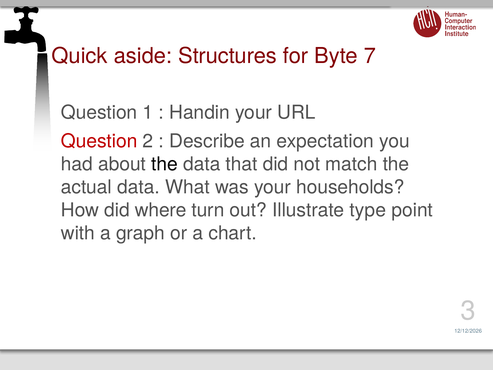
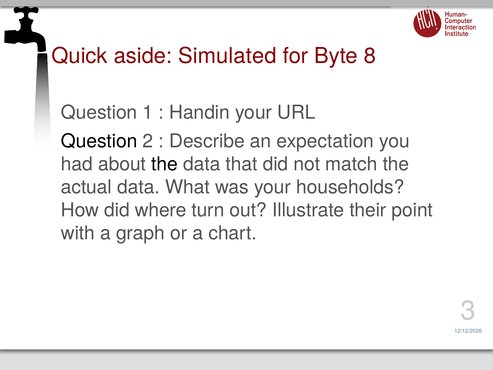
Structures: Structures -> Simulated (227, 56)
7: 7 -> 8 (370, 56)
Question colour: red -> black (99, 141)
type: type -> their (368, 210)
